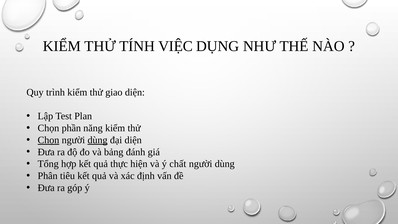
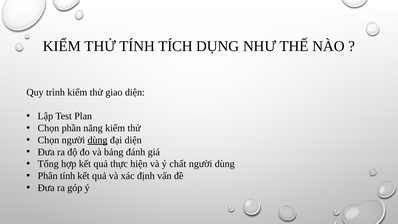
VIỆC: VIỆC -> TÍCH (176, 46)
Chọn underline: present -> none (48, 140)
Phân tiêu: tiêu -> tính (68, 176)
